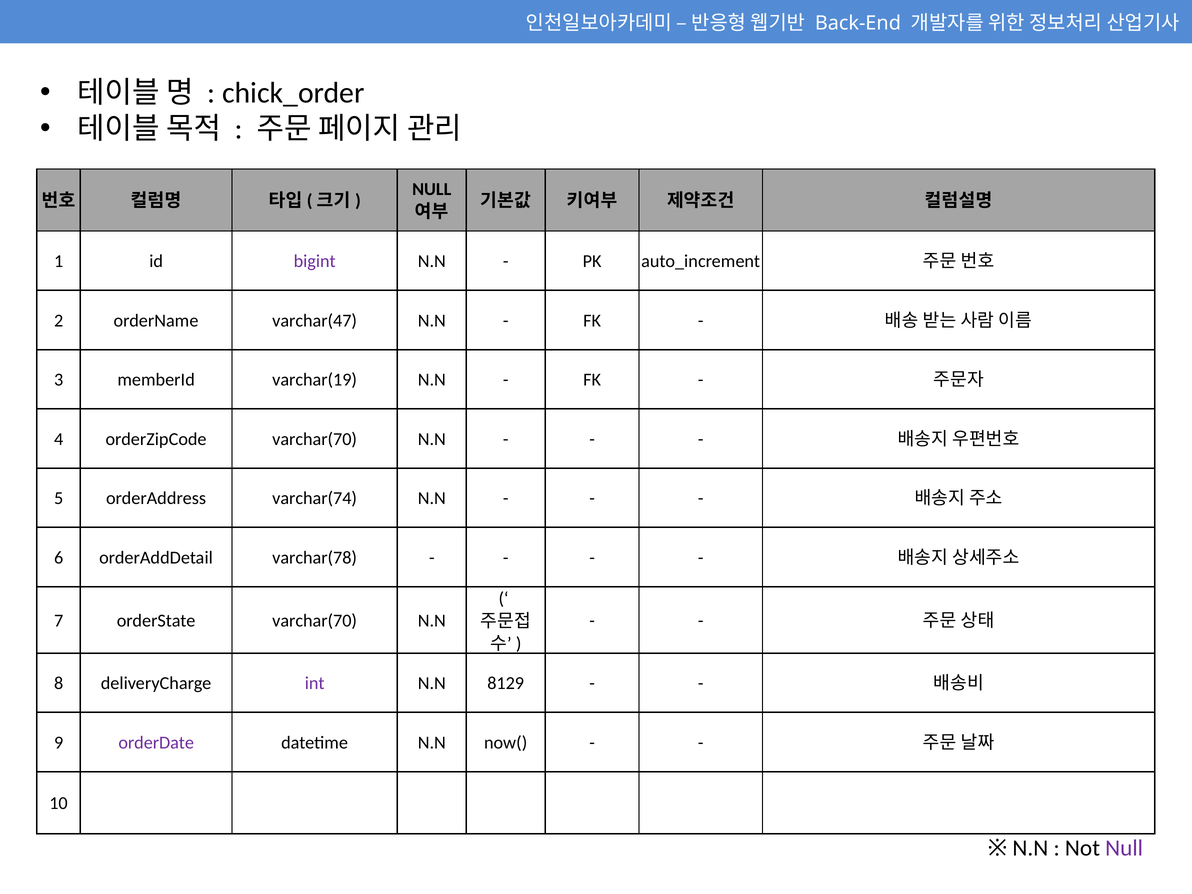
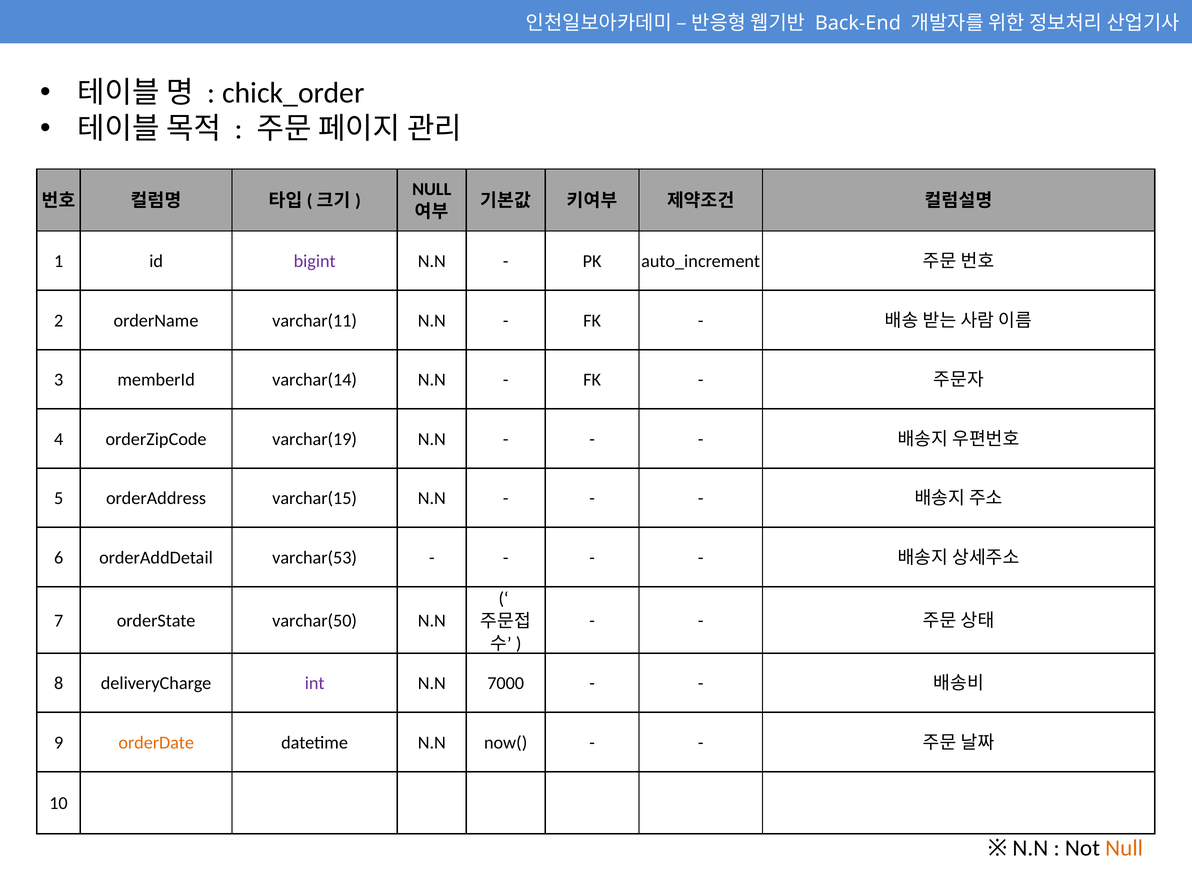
varchar(47: varchar(47 -> varchar(11 (315, 321)
varchar(19: varchar(19 -> varchar(14 (315, 380)
orderZipCode varchar(70: varchar(70 -> varchar(19 (315, 439)
varchar(74: varchar(74 -> varchar(15 (315, 498)
varchar(78: varchar(78 -> varchar(53 (315, 558)
orderState varchar(70: varchar(70 -> varchar(50 (315, 621)
8129: 8129 -> 7000 (506, 683)
orderDate colour: purple -> orange (156, 743)
Null colour: purple -> orange (1124, 848)
